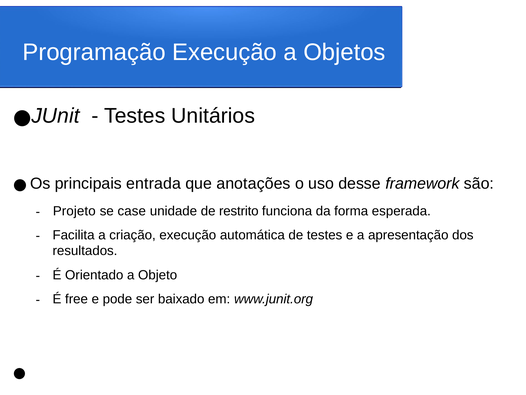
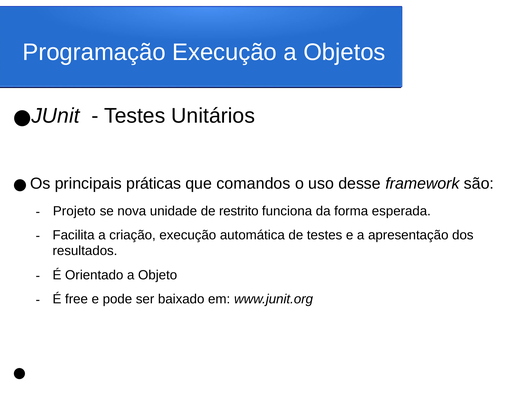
entrada: entrada -> práticas (154, 183)
anotações: anotações -> comandos (253, 183)
case: case -> nova (132, 211)
